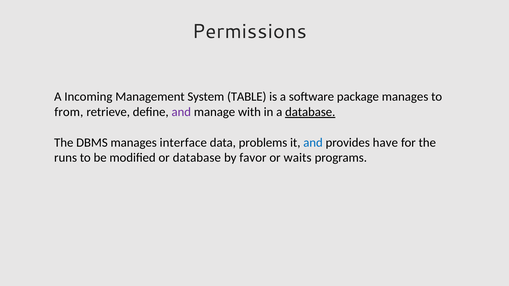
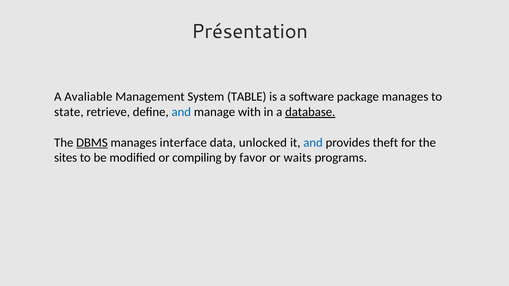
Permissions: Permissions -> Présentation (250, 32)
Incoming: Incoming -> Avaliable (88, 97)
from: from -> state (69, 112)
and colour: purple -> blue (181, 112)
DBMS underline: none -> present (92, 143)
problems: problems -> unlocked (263, 143)
have: have -> theft (385, 143)
runs: runs -> sites (66, 158)
or database: database -> compiling (197, 158)
